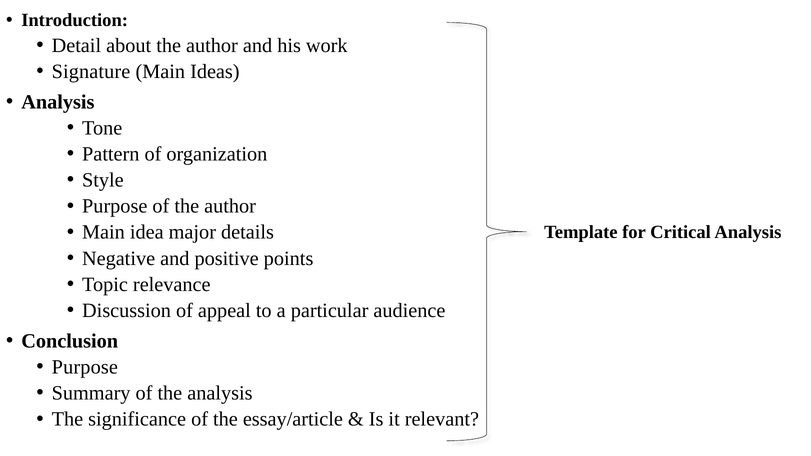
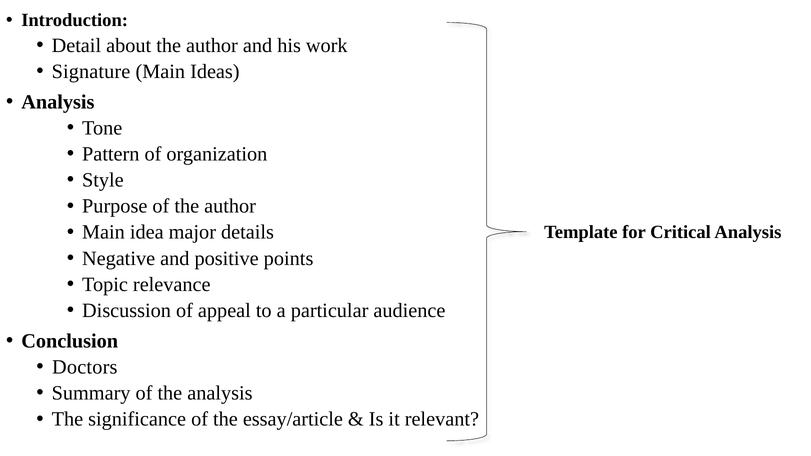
Purpose: Purpose -> Doctors (85, 367)
